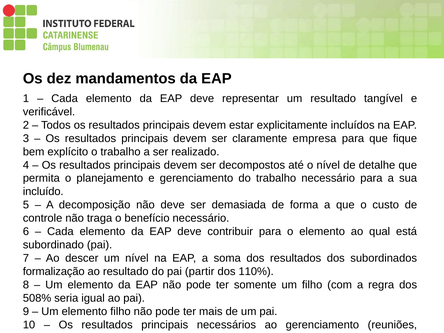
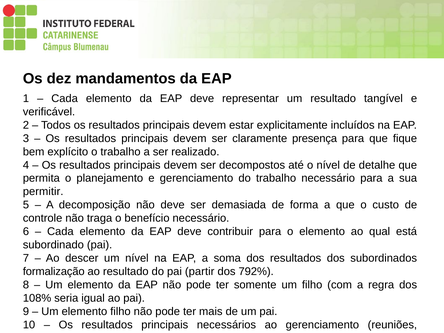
empresa: empresa -> presença (315, 138)
incluído: incluído -> permitir (43, 192)
110%: 110% -> 792% (256, 272)
508%: 508% -> 108% (37, 298)
